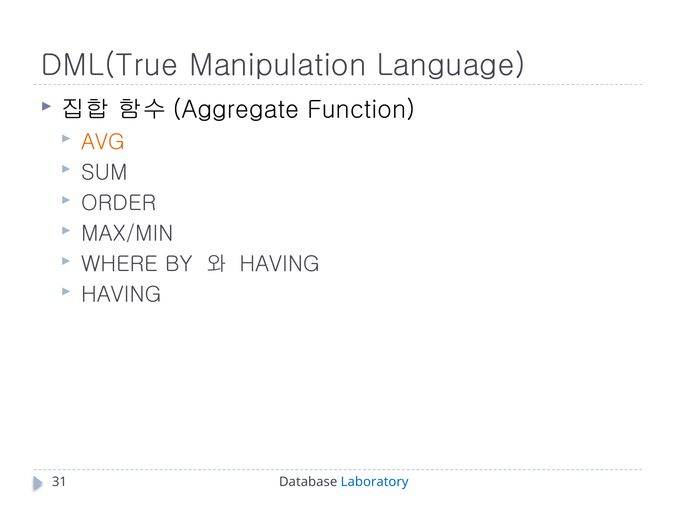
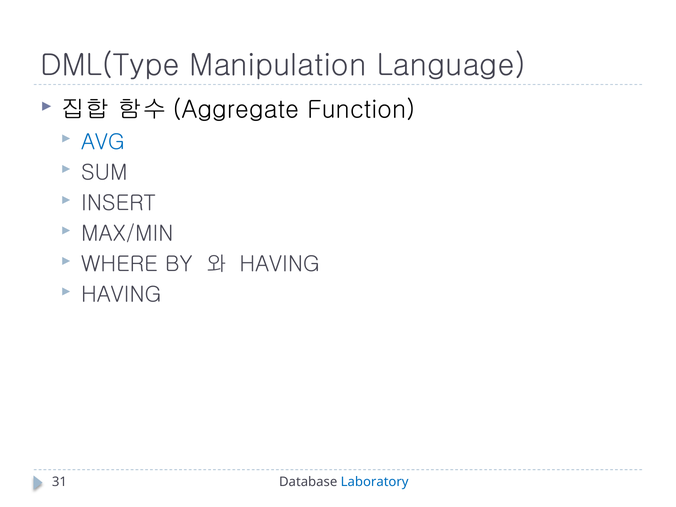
DML(True: DML(True -> DML(Type (110, 65)
AVG colour: orange -> blue (103, 142)
ORDER: ORDER -> INSERT (119, 203)
